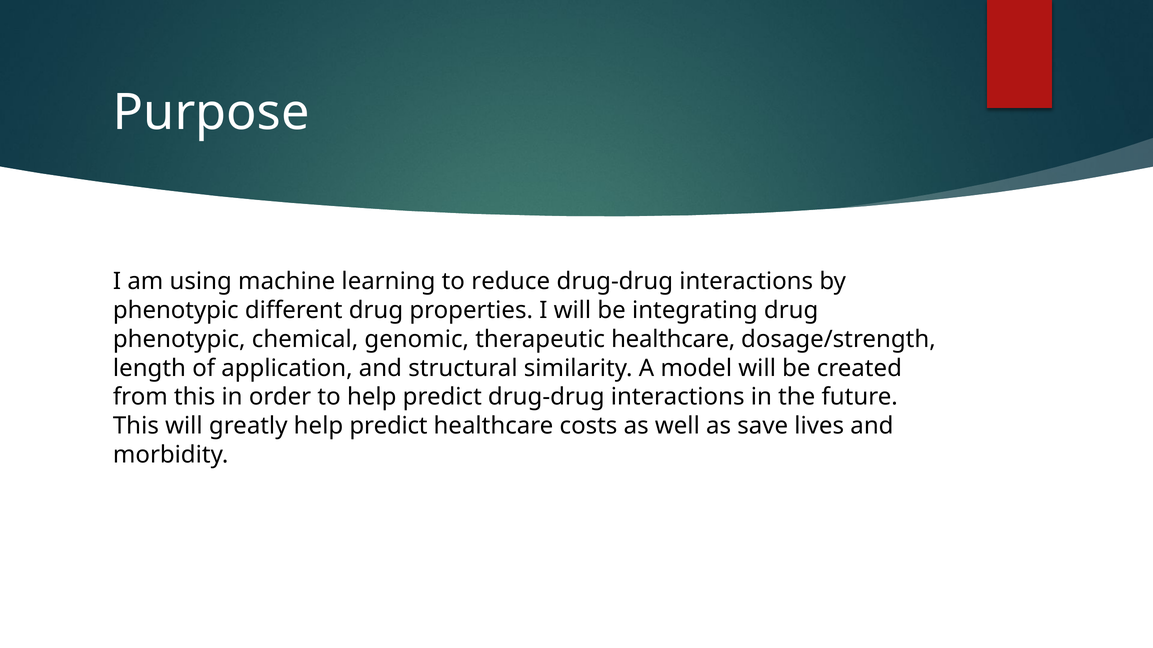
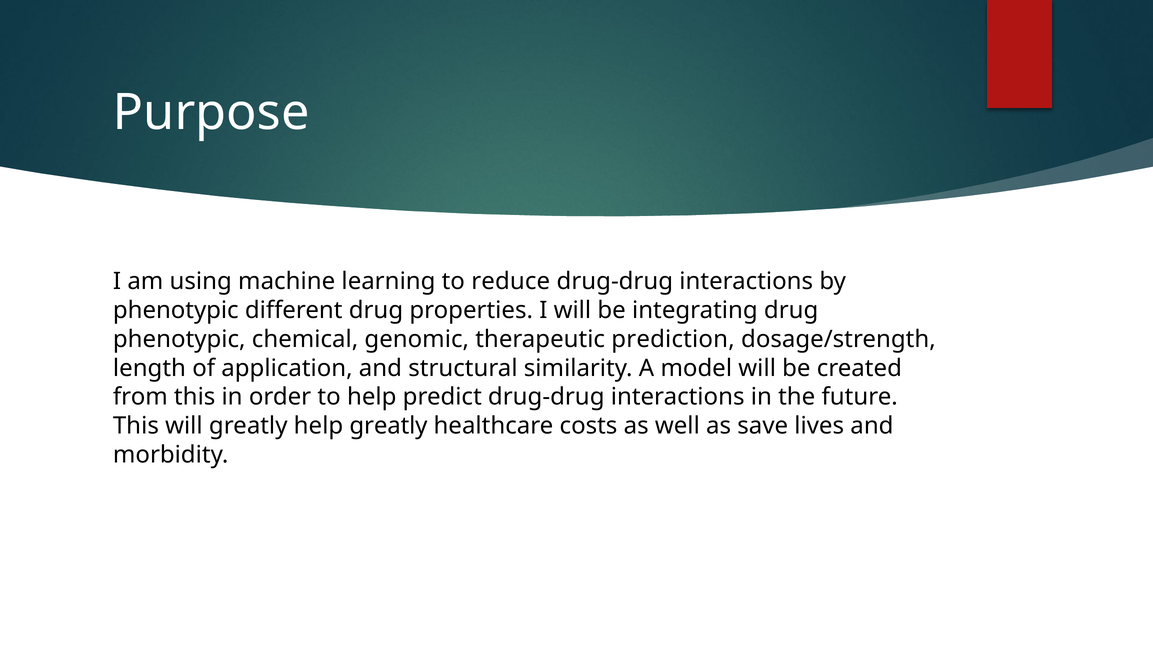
therapeutic healthcare: healthcare -> prediction (673, 340)
greatly help predict: predict -> greatly (388, 426)
